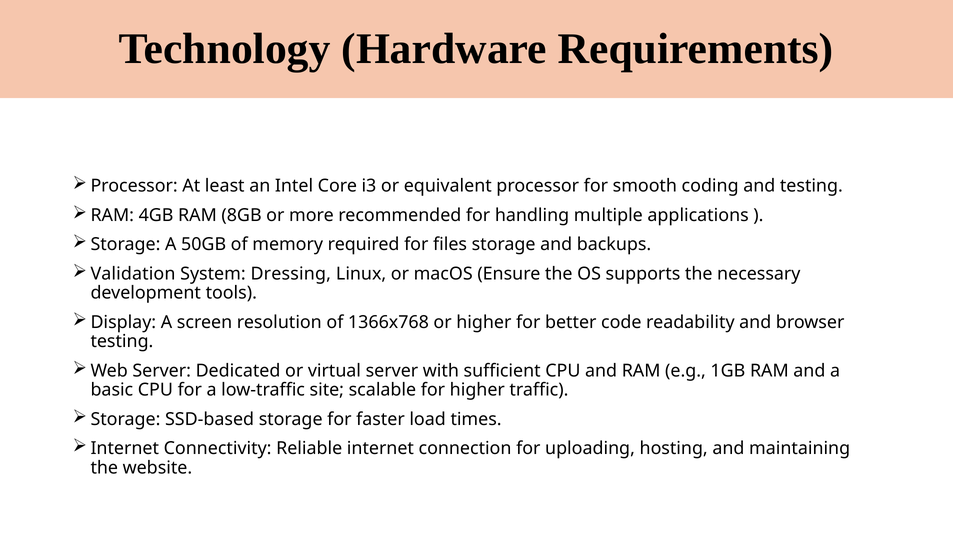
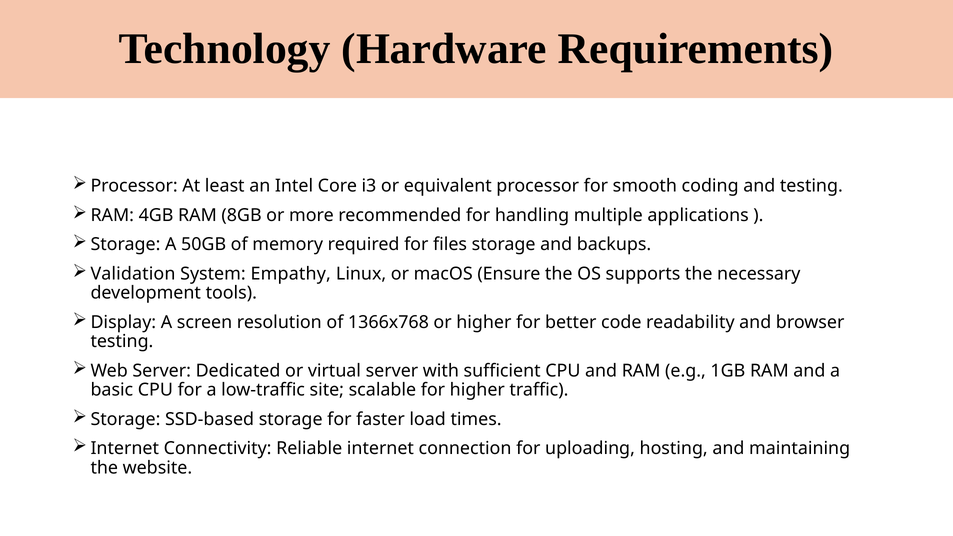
Dressing: Dressing -> Empathy (291, 274)
